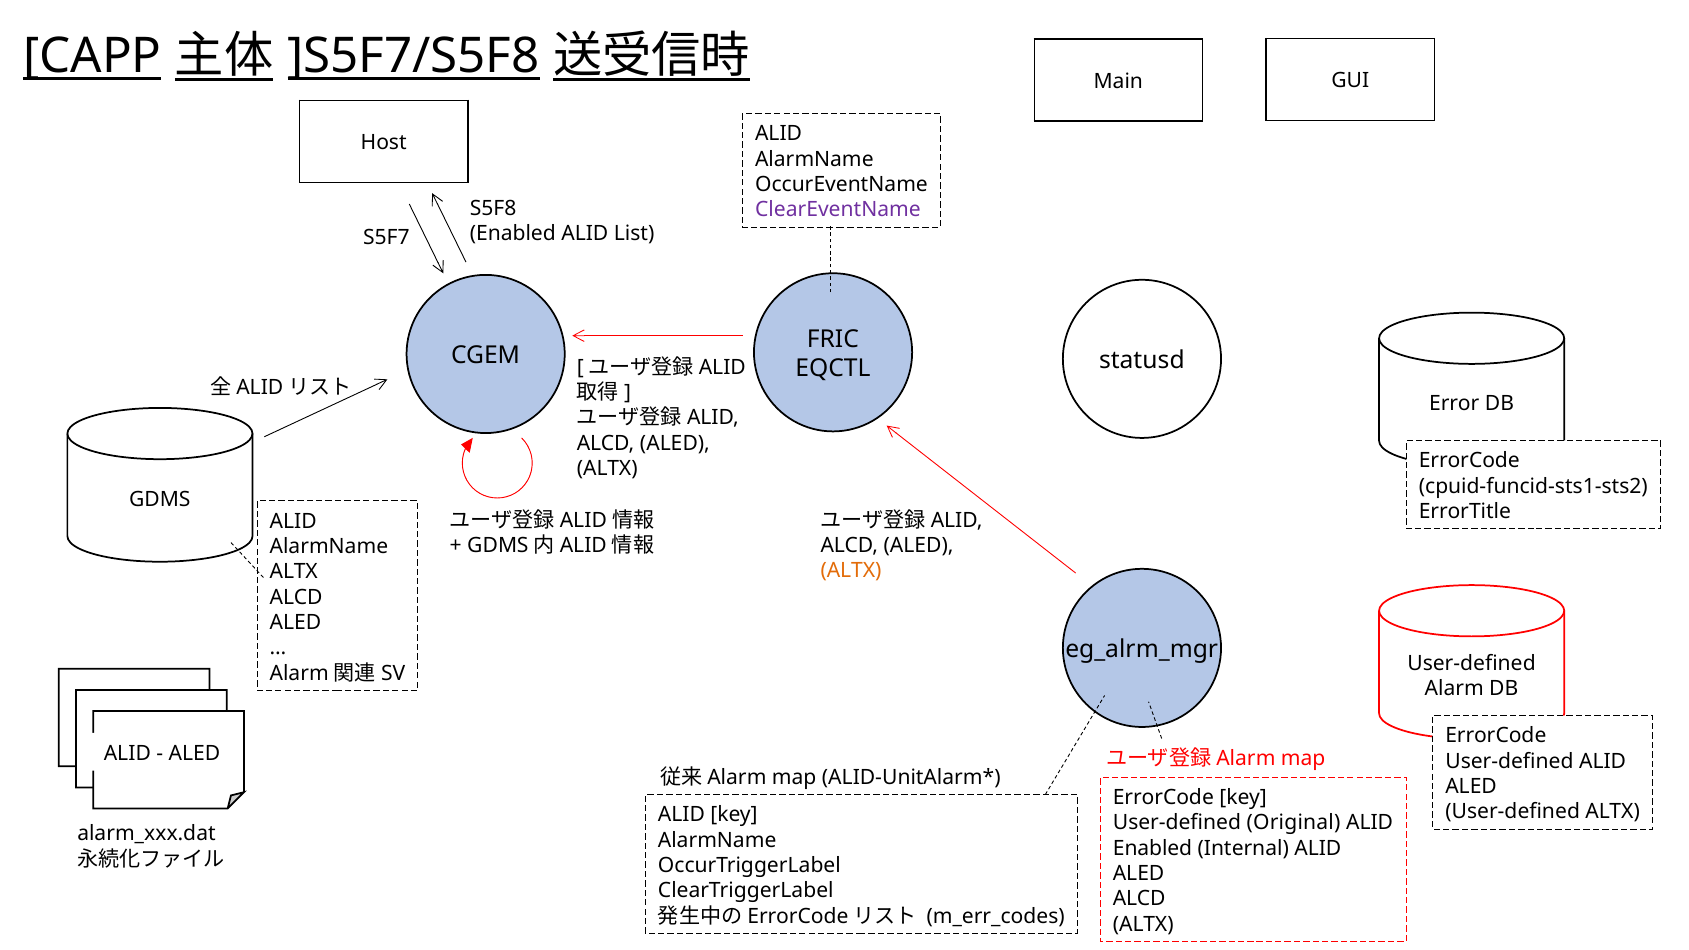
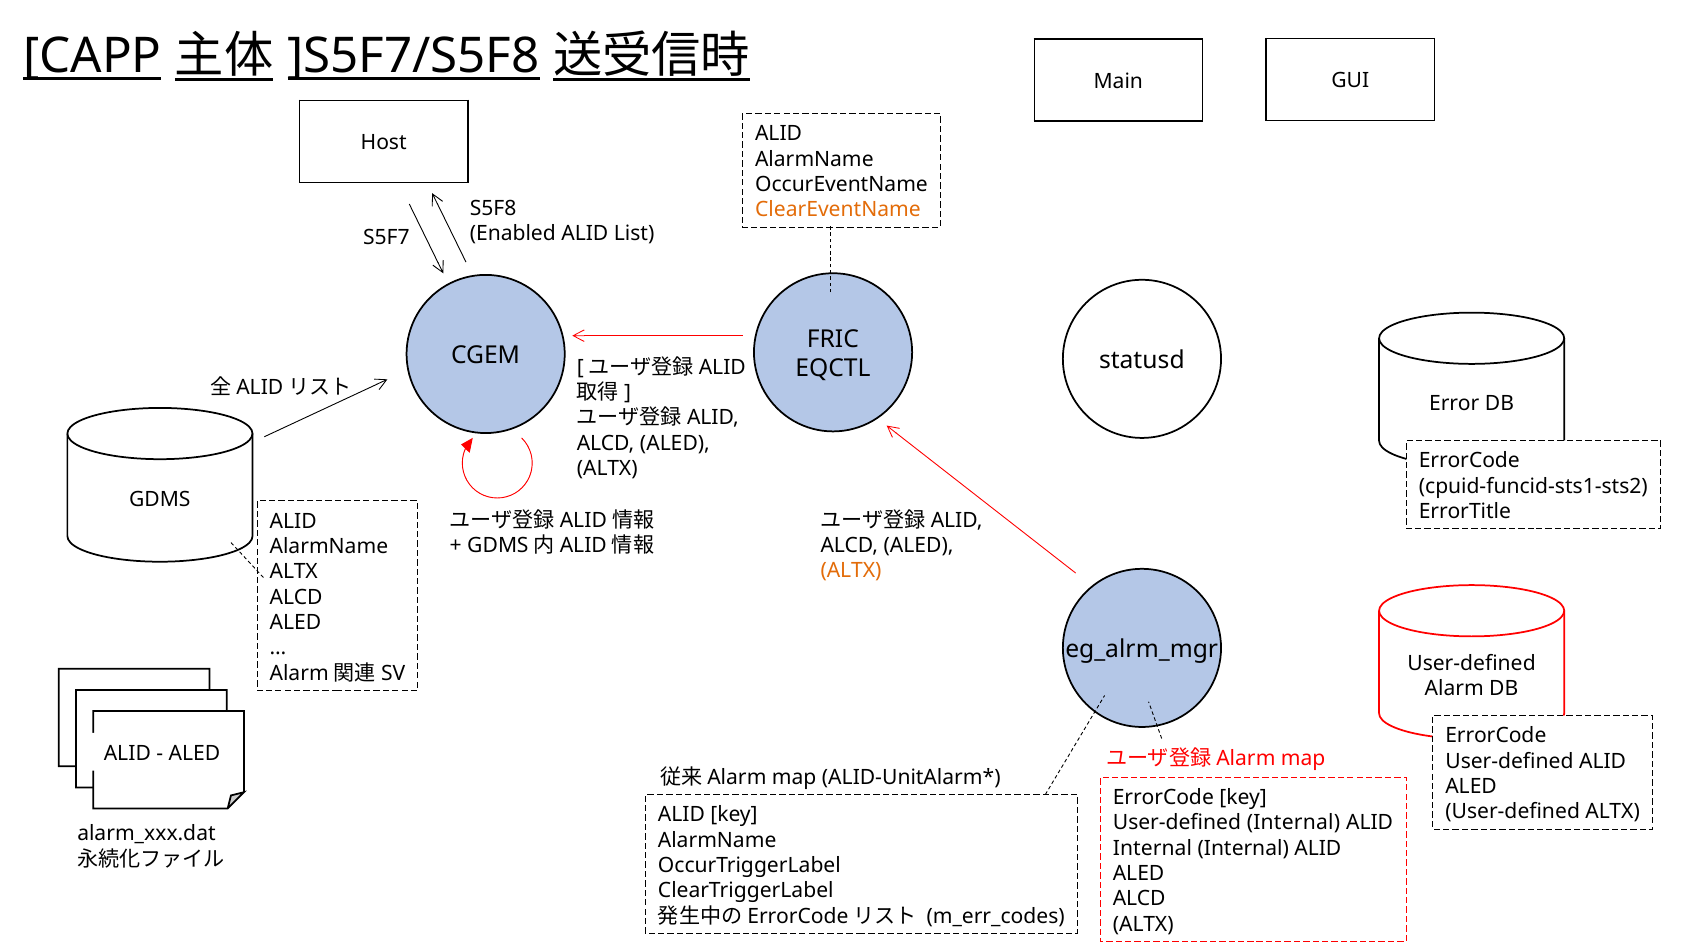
ClearEventName colour: purple -> orange (838, 210)
User-defined Original: Original -> Internal (1293, 823)
Enabled: Enabled -> Internal (1152, 848)
